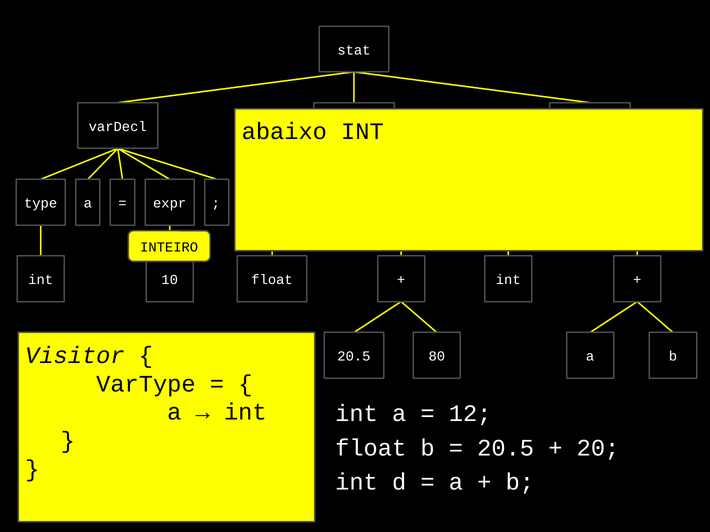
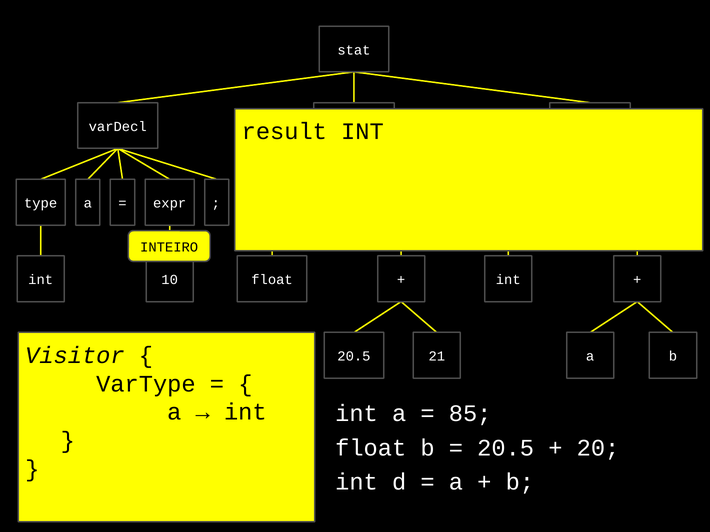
abaixo: abaixo -> result (284, 132)
80: 80 -> 21 (437, 357)
12: 12 -> 85 (470, 414)
